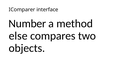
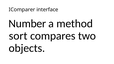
else: else -> sort (18, 36)
